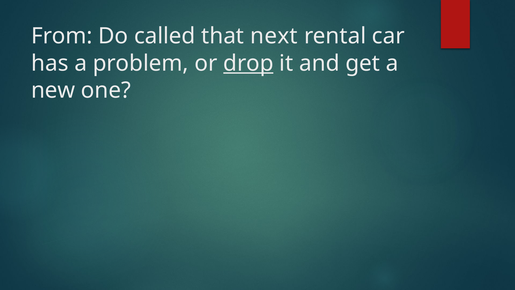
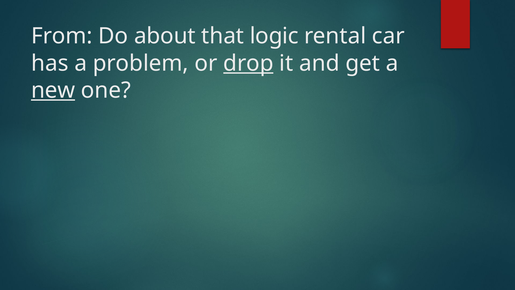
called: called -> about (165, 36)
next: next -> logic (274, 36)
new underline: none -> present (53, 90)
